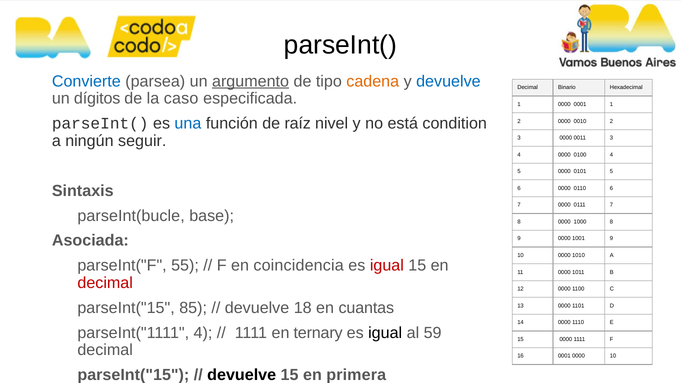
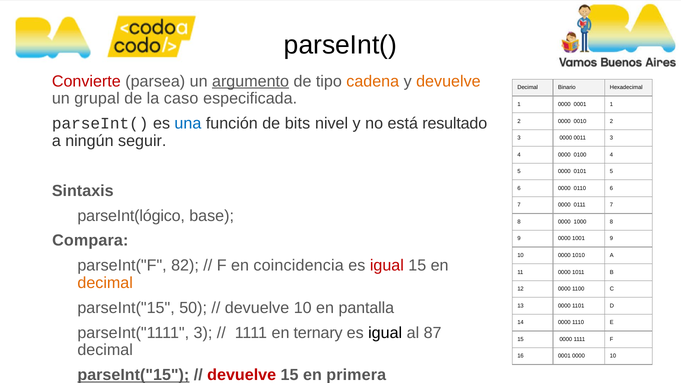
Convierte colour: blue -> red (86, 81)
devuelve colour: blue -> orange (448, 81)
dígitos: dígitos -> grupal (97, 99)
raíz: raíz -> bits (298, 124)
condition: condition -> resultado (455, 124)
parseInt(bucle: parseInt(bucle -> parseInt(lógico (131, 216)
Asociada: Asociada -> Compara (90, 241)
55: 55 -> 82 (185, 266)
decimal colour: red -> orange (105, 283)
85: 85 -> 50 (193, 308)
devuelve 18: 18 -> 10 (303, 308)
cuantas: cuantas -> pantalla (366, 308)
parseInt("1111 4: 4 -> 3 (203, 333)
59: 59 -> 87 (433, 333)
parseInt("15 underline: none -> present (133, 375)
devuelve colour: black -> red (242, 375)
